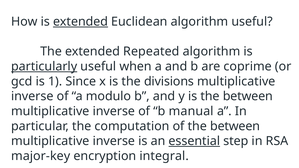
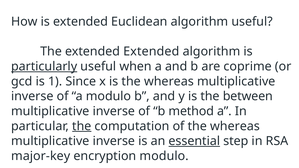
extended underline: present -> none (80, 22)
extended Repeated: Repeated -> Extended (151, 52)
is the divisions: divisions -> whereas (169, 81)
manual: manual -> method (191, 111)
the underline: none -> present (82, 126)
of the between: between -> whereas (235, 126)
encryption integral: integral -> modulo (164, 156)
